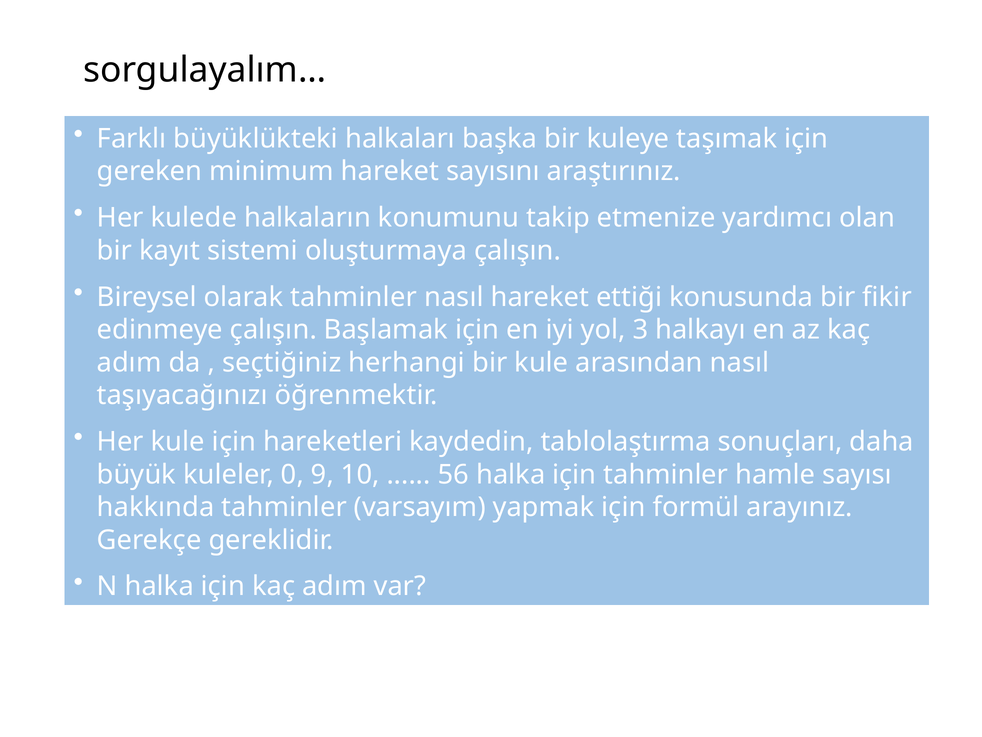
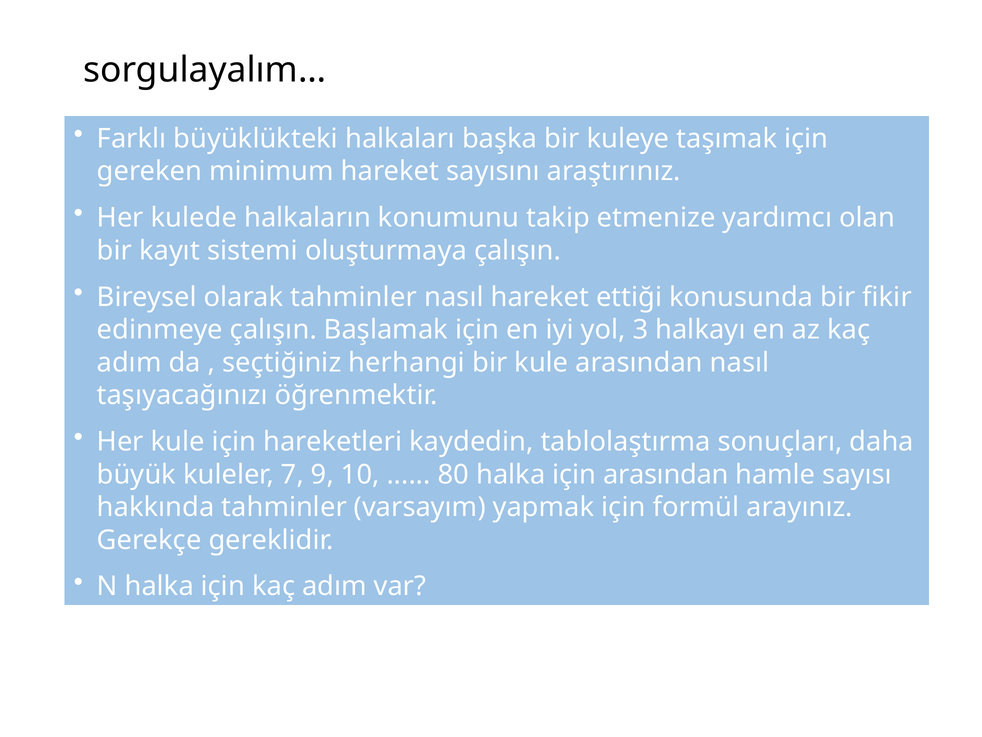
0: 0 -> 7 (292, 474)
56: 56 -> 80 (453, 474)
için tahminler: tahminler -> arasından (666, 474)
